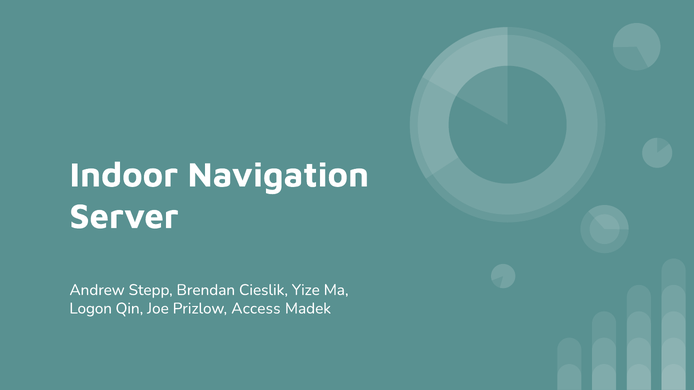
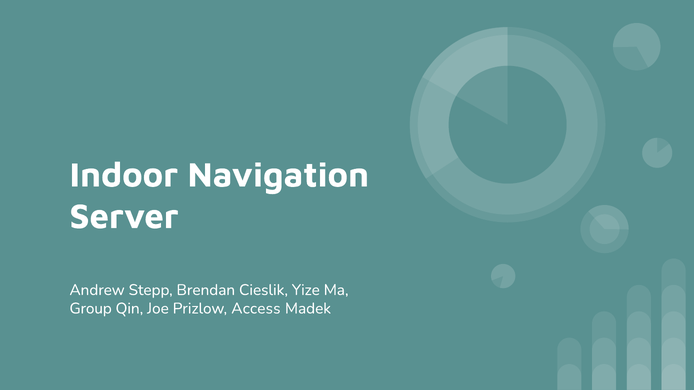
Logon: Logon -> Group (91, 309)
